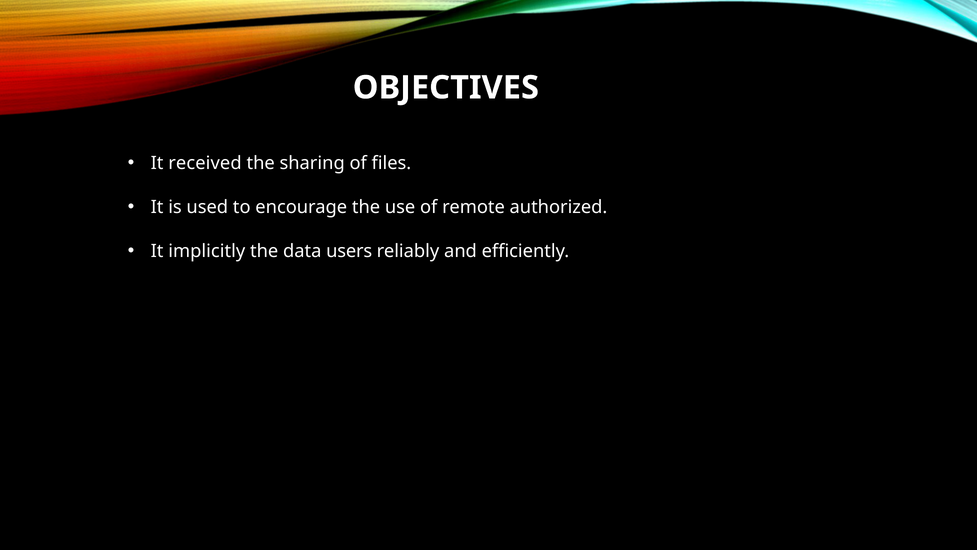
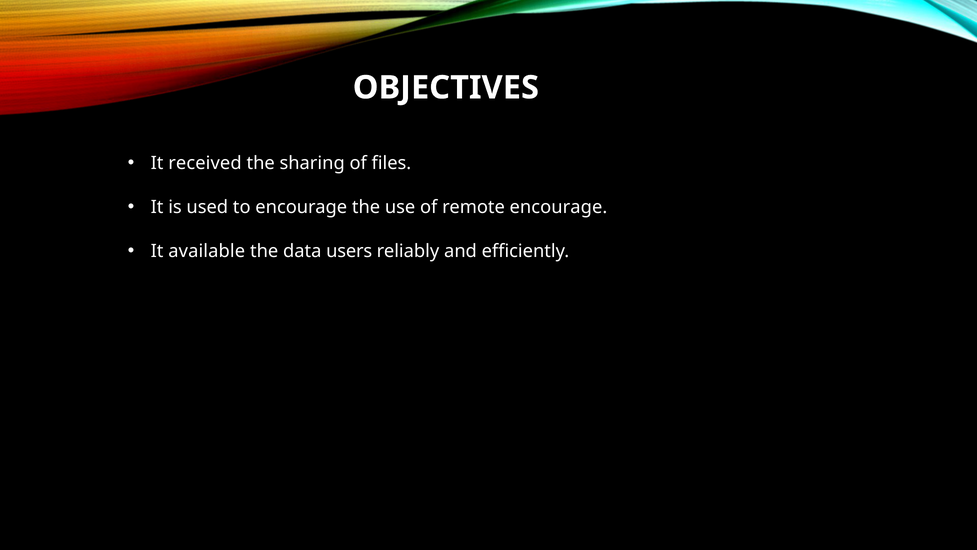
remote authorized: authorized -> encourage (558, 207)
implicitly: implicitly -> available (207, 251)
